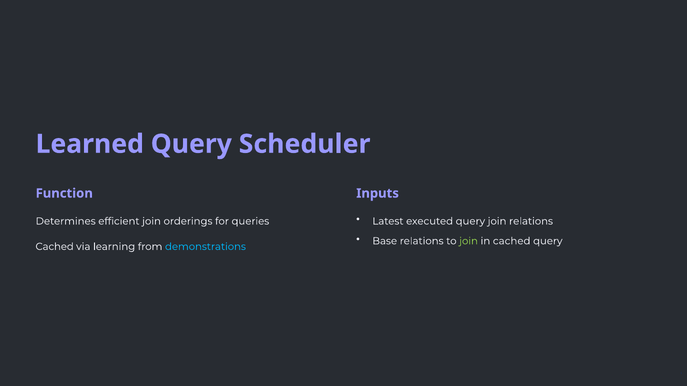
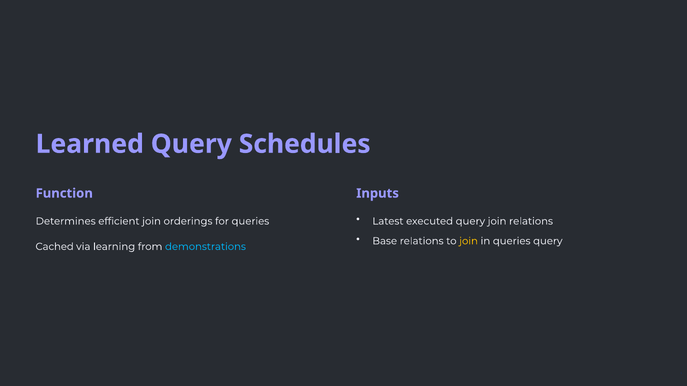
Scheduler: Scheduler -> Schedules (305, 144)
join colour: light green -> yellow (469, 241)
in cached: cached -> queries (512, 241)
